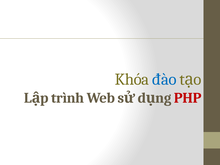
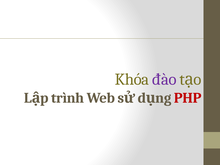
đào colour: blue -> purple (164, 79)
